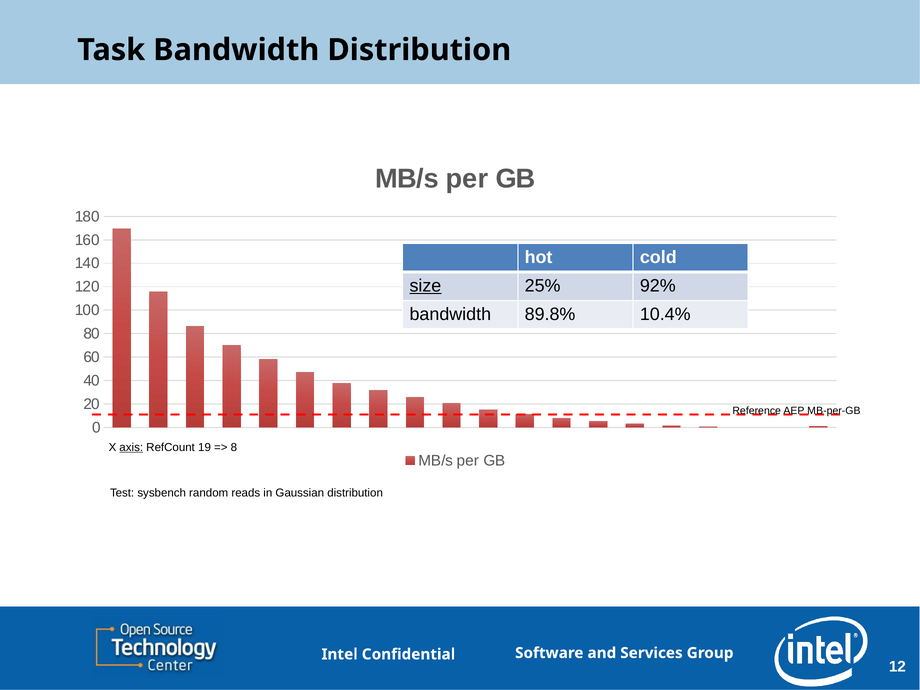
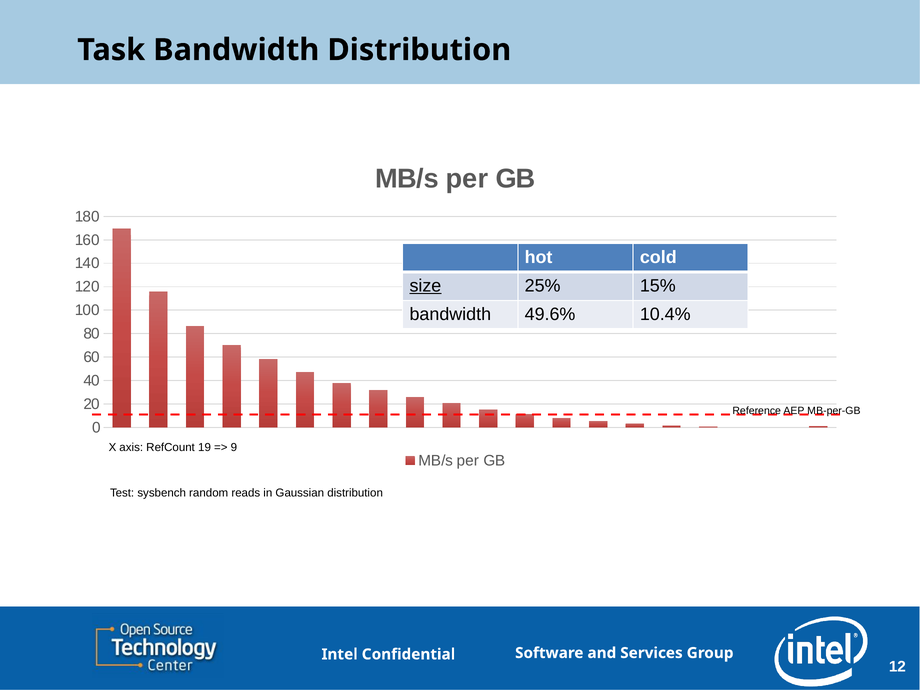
92%: 92% -> 15% (658, 286)
89.8%: 89.8% -> 49.6% (550, 314)
axis underline: present -> none (131, 447)
8: 8 -> 9 (234, 447)
